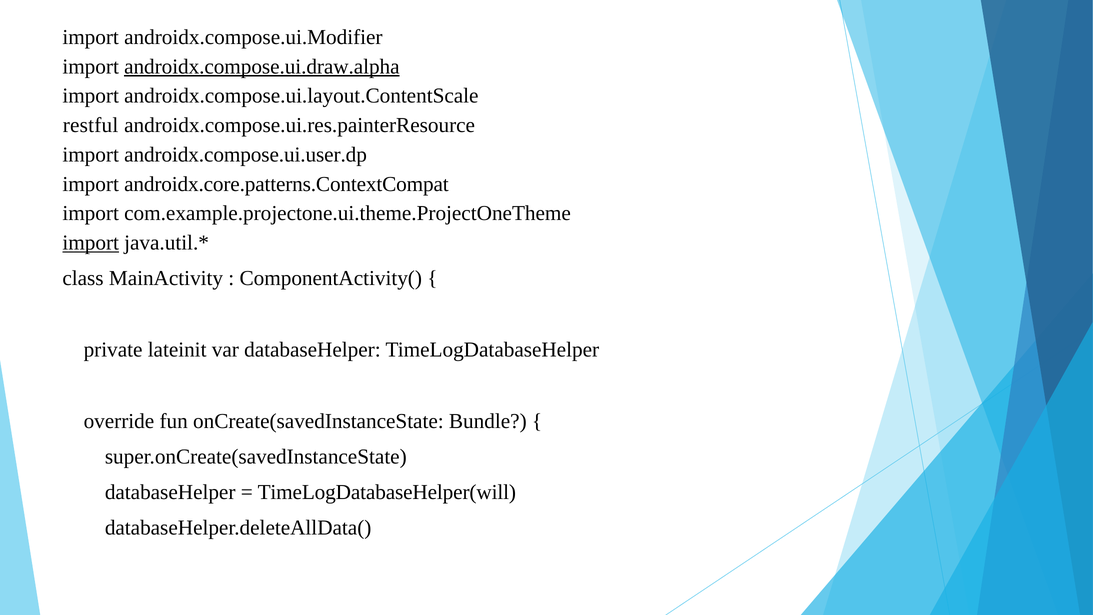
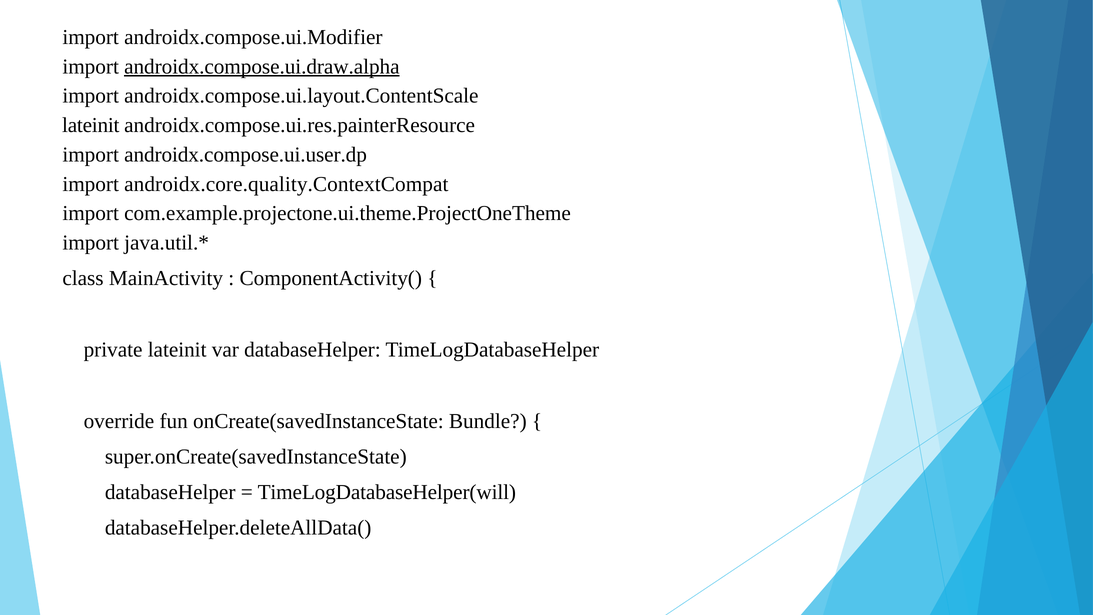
restful: restful -> lateinit (91, 125)
androidx.core.patterns.ContextCompat: androidx.core.patterns.ContextCompat -> androidx.core.quality.ContextCompat (286, 184)
import underline: present -> none (91, 243)
